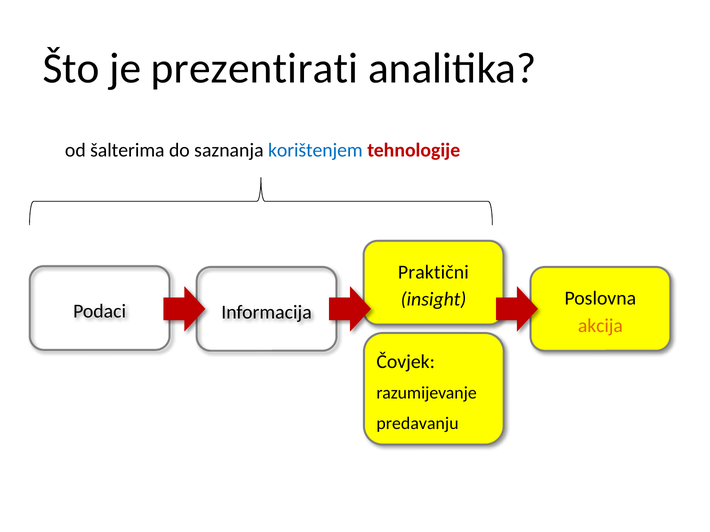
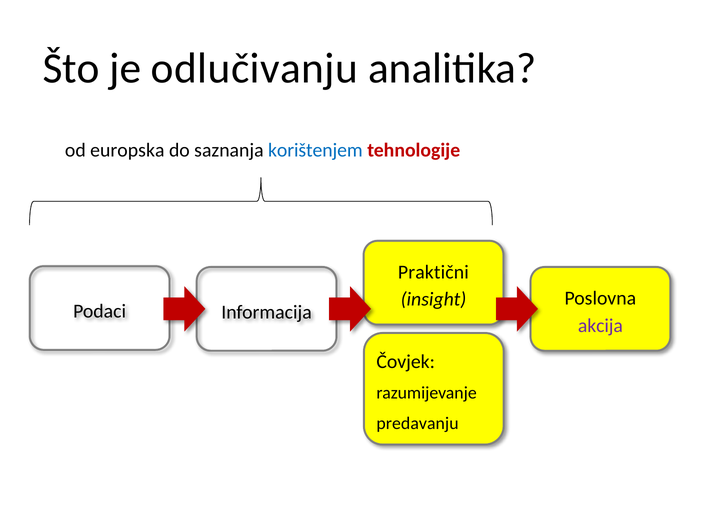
prezentirati: prezentirati -> odlučivanju (255, 69)
šalterima: šalterima -> europska (127, 151)
akcija colour: orange -> purple (600, 326)
